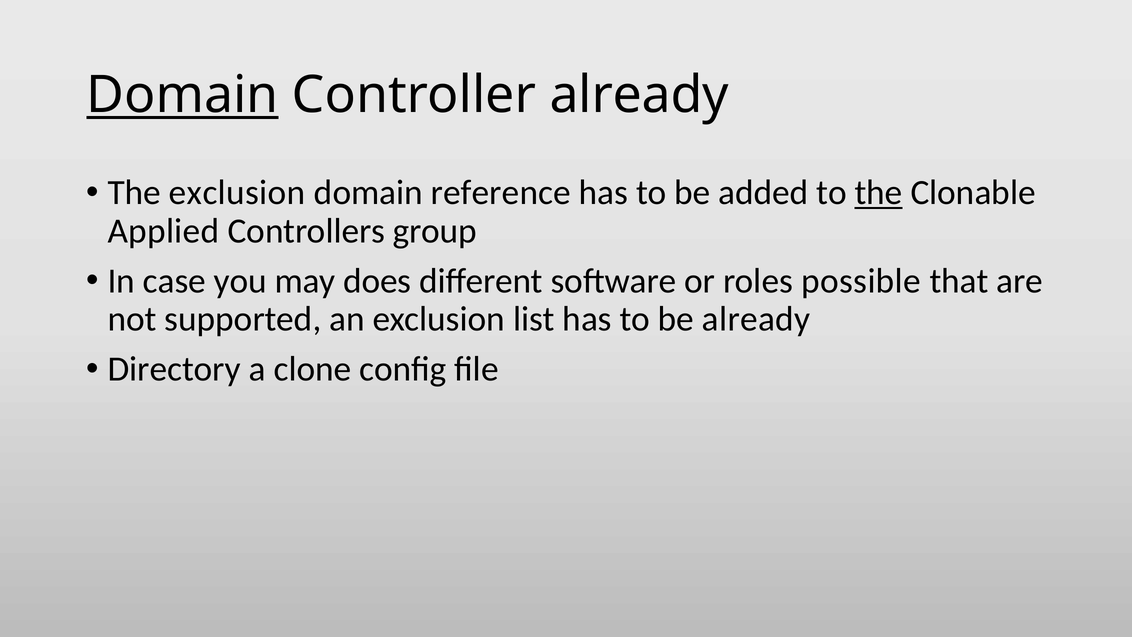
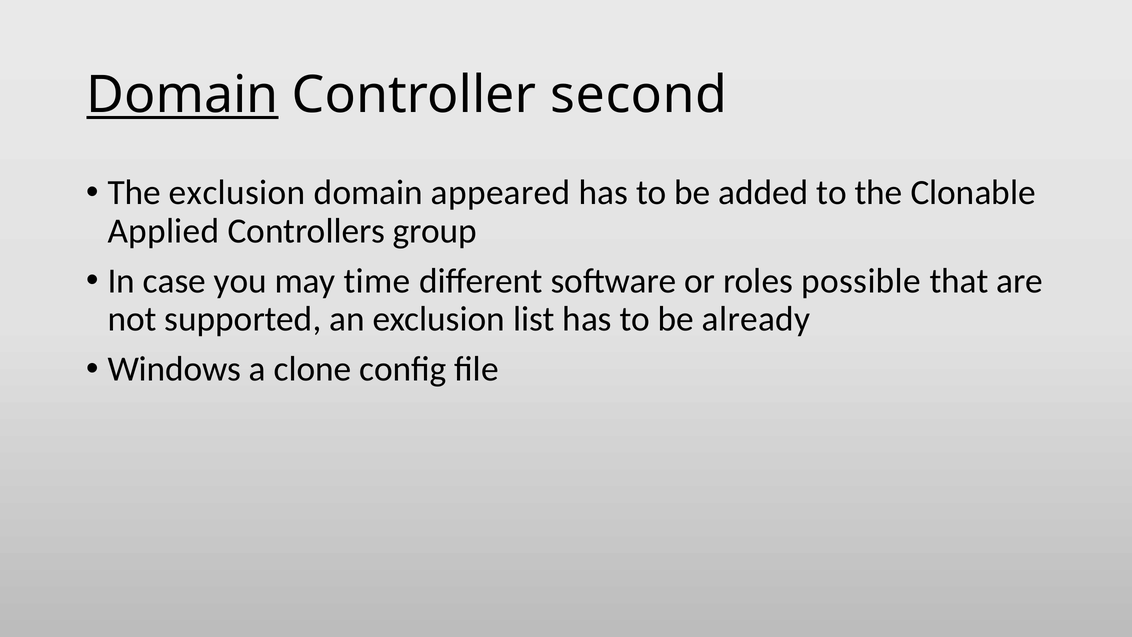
Controller already: already -> second (639, 95)
reference: reference -> appeared (501, 193)
the underline: present -> none (879, 193)
does: does -> time (377, 281)
Directory: Directory -> Windows (174, 369)
